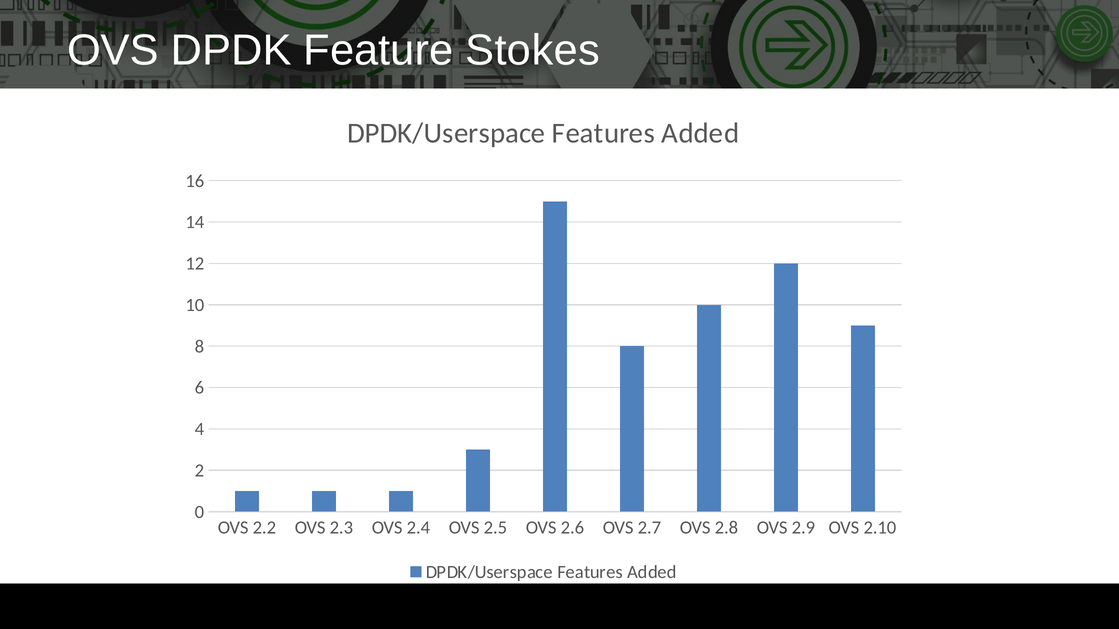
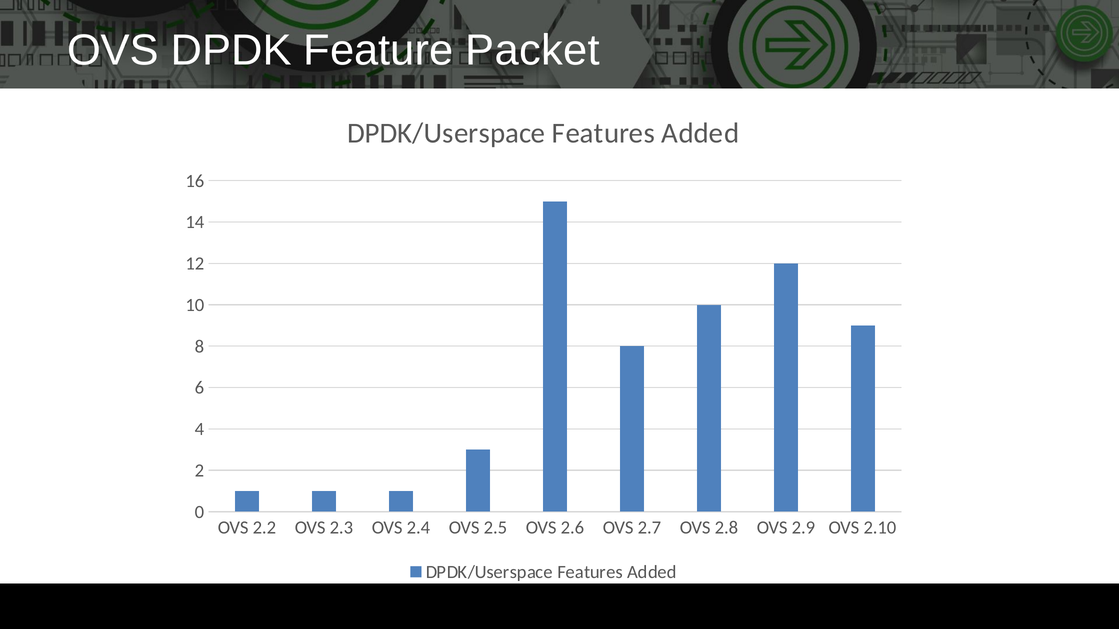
Stokes: Stokes -> Packet (533, 50)
